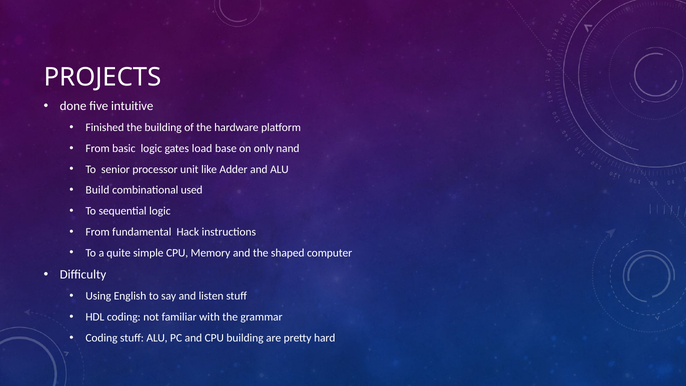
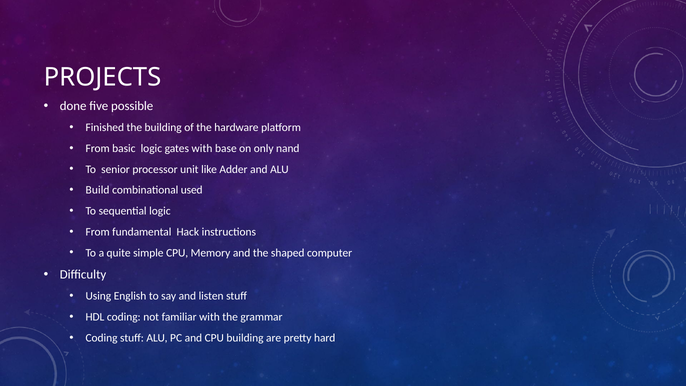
intuitive: intuitive -> possible (132, 106)
gates load: load -> with (202, 148)
